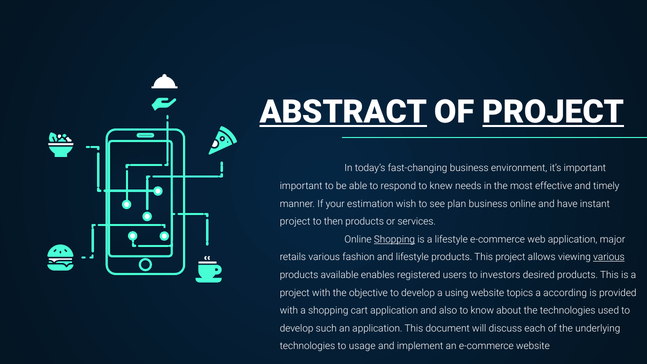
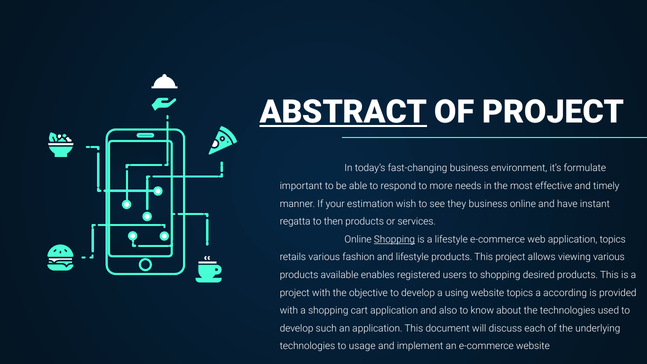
PROJECT underline: present -> none (553, 112)
it’s important: important -> formulate (585, 168)
knew: knew -> more (441, 186)
plan: plan -> they (457, 204)
project: project -> regatta (295, 222)
application major: major -> topics (613, 239)
various underline: present -> none (609, 257)
to investors: investors -> shopping (500, 275)
